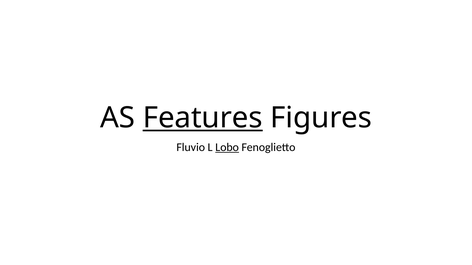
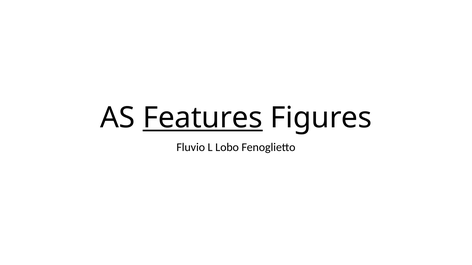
Lobo underline: present -> none (227, 148)
